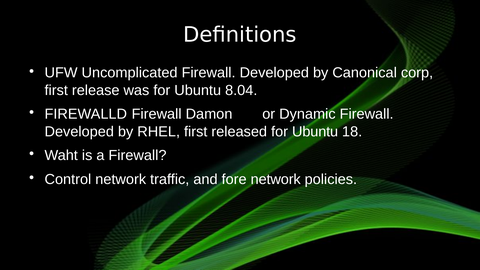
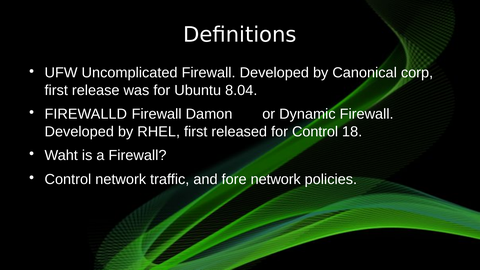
released for Ubuntu: Ubuntu -> Control (315, 132)
